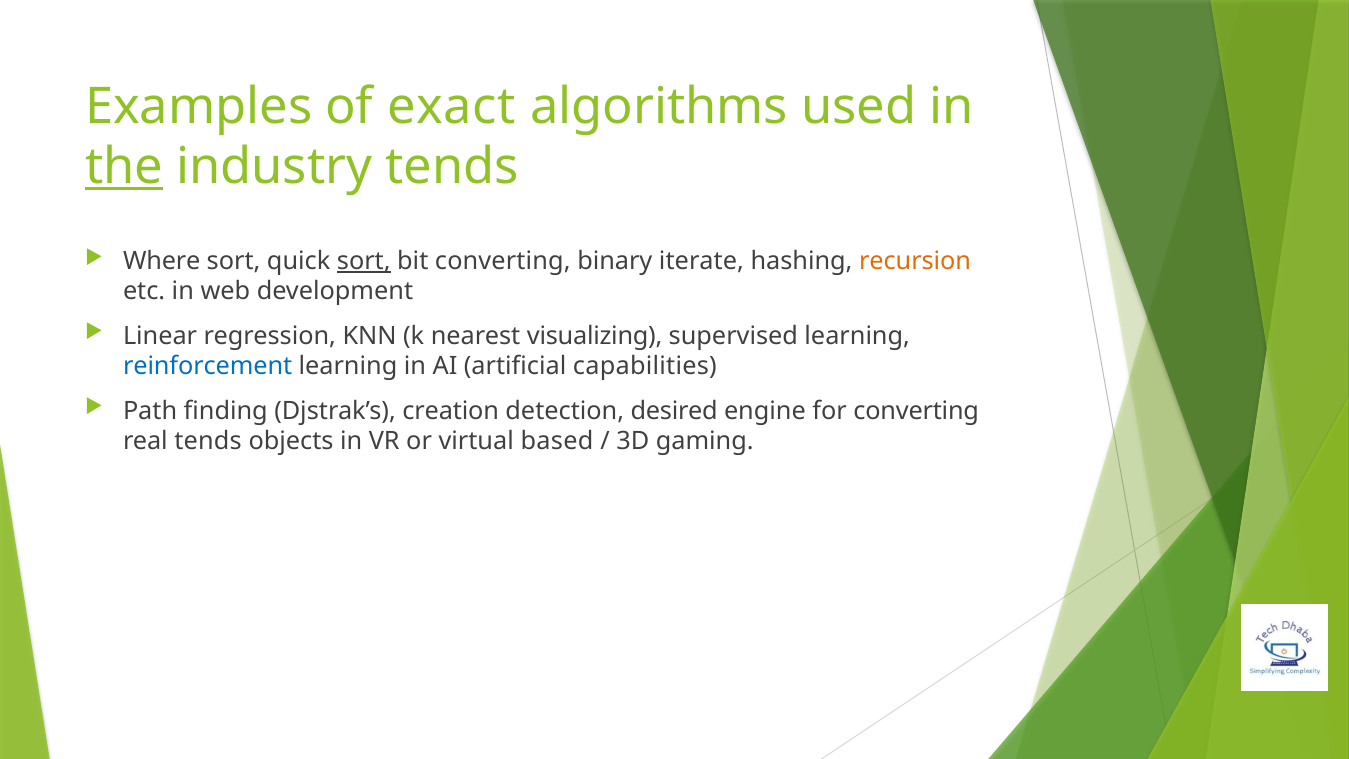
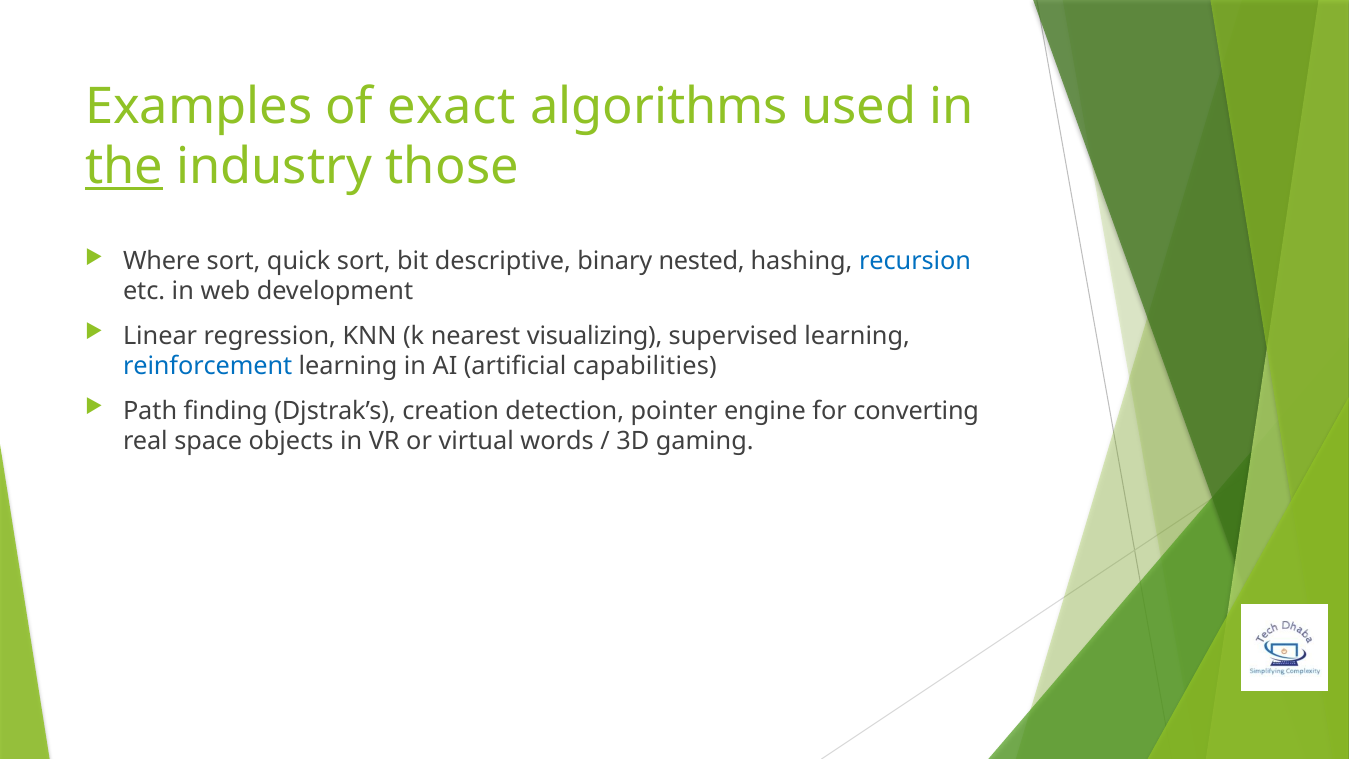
industry tends: tends -> those (452, 167)
sort underline: present -> none (364, 261)
bit converting: converting -> descriptive (503, 261)
iterate: iterate -> nested (702, 261)
recursion colour: orange -> blue (915, 261)
desired: desired -> pointer (674, 411)
real tends: tends -> space (208, 441)
based: based -> words (557, 441)
